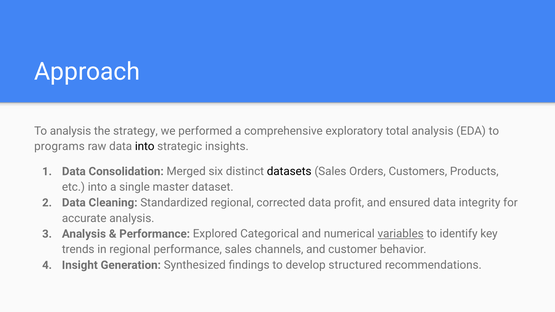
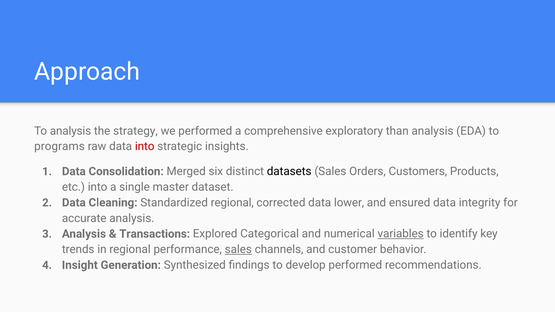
total: total -> than (397, 131)
into colour: black -> red (145, 147)
profit: profit -> lower (349, 203)
Performance: Performance -> Transactions (155, 234)
sales underline: none -> present (238, 250)
develop structured: structured -> performed (355, 265)
